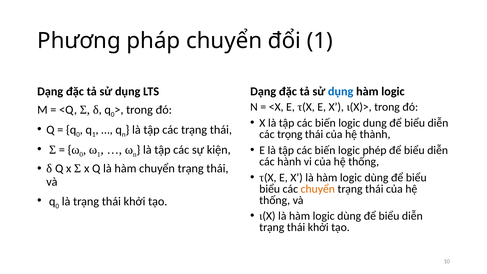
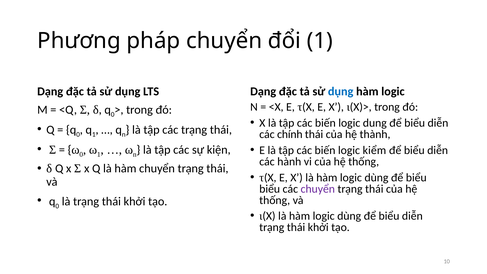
trọng: trọng -> chính (290, 134)
phép: phép -> kiểm (374, 150)
chuyển colour: orange -> purple (318, 189)
